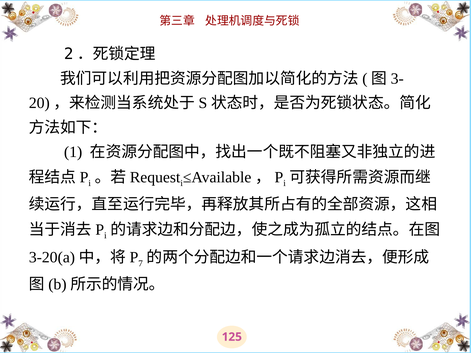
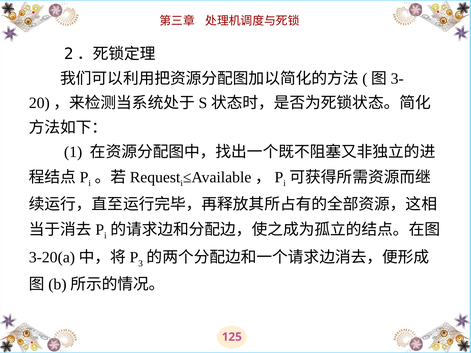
7: 7 -> 3 (141, 264)
